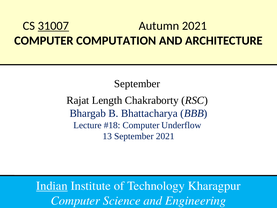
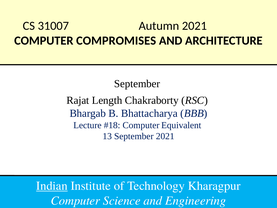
31007 underline: present -> none (53, 26)
COMPUTATION: COMPUTATION -> COMPROMISES (116, 41)
Underflow: Underflow -> Equivalent (181, 125)
